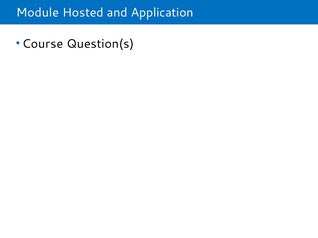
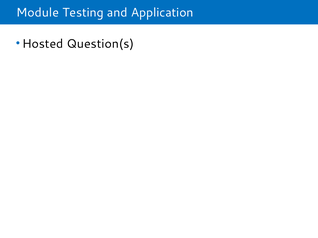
Hosted: Hosted -> Testing (83, 13)
Course: Course -> Hosted (43, 44)
